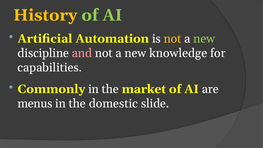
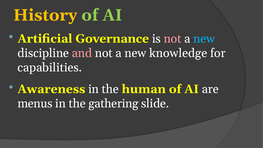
Automation: Automation -> Governance (112, 39)
not colour: yellow -> pink (173, 39)
new colour: light green -> light blue (204, 39)
Commonly: Commonly -> Awareness (51, 89)
market: market -> human (144, 89)
domestic: domestic -> gathering (113, 103)
